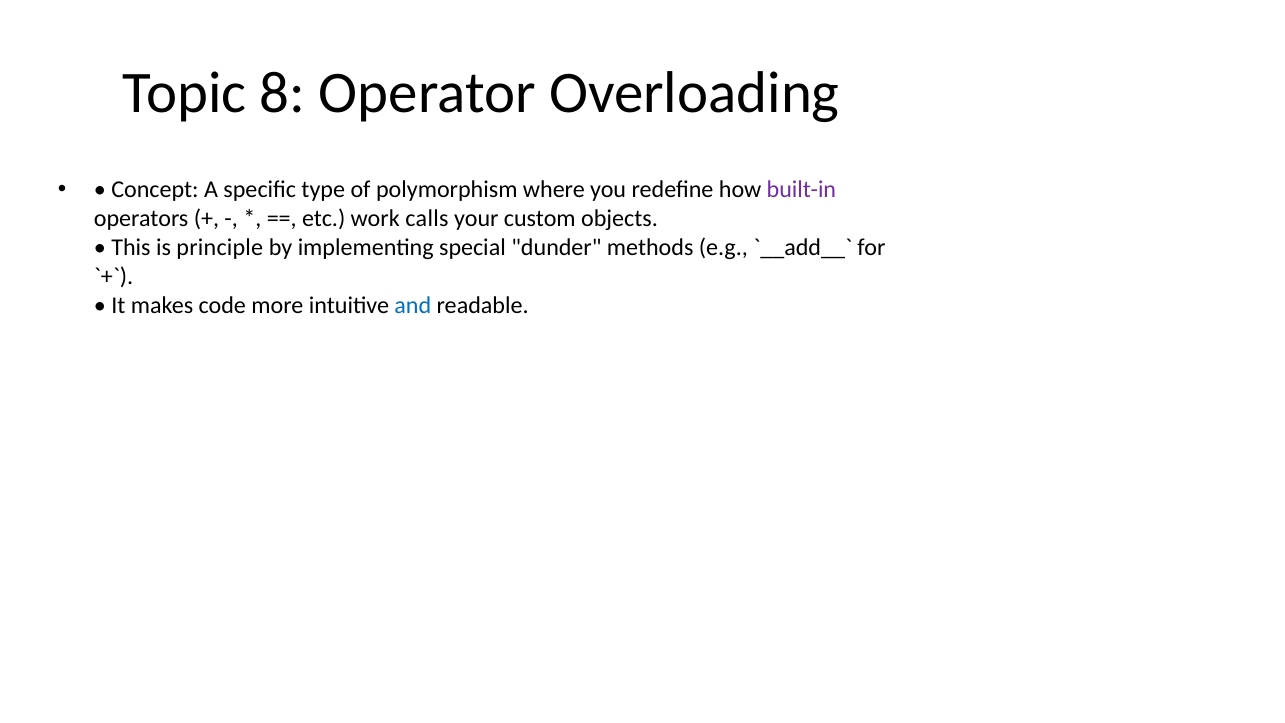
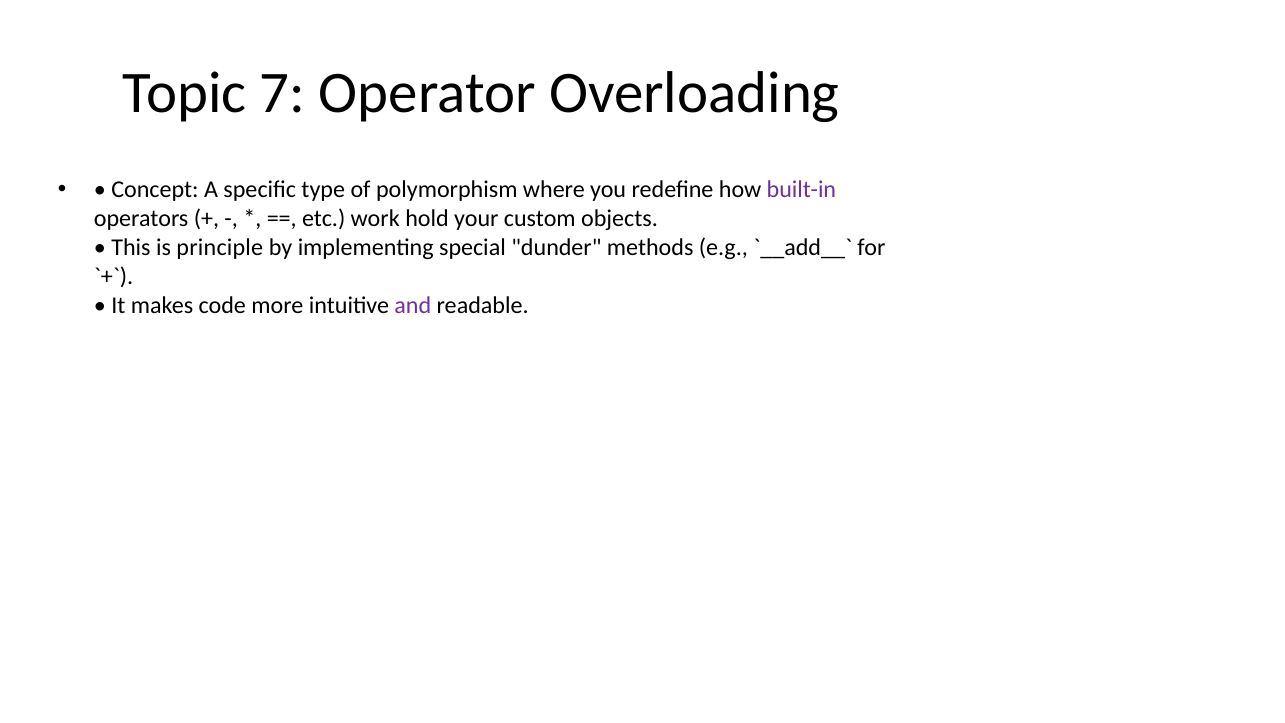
8: 8 -> 7 (283, 93)
calls: calls -> hold (427, 219)
and colour: blue -> purple (413, 305)
